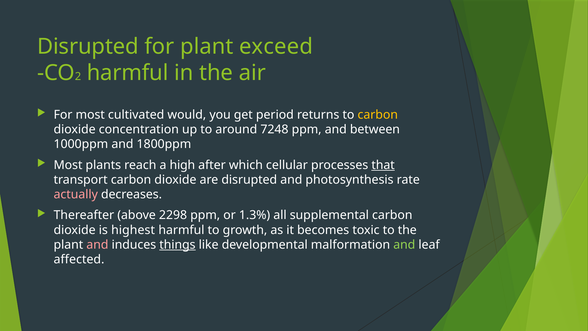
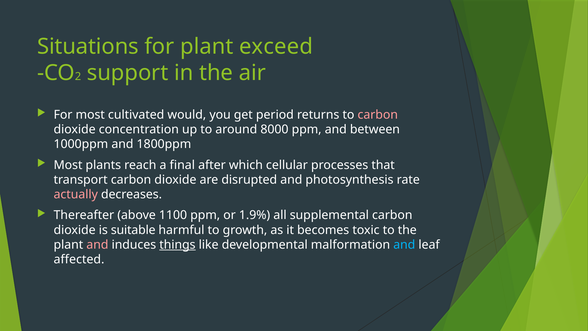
Disrupted: Disrupted -> Situations (88, 46)
harmful: harmful -> support (128, 73)
carbon colour: yellow -> pink (378, 115)
7248: 7248 -> 8000 (274, 129)
high: high -> final (182, 165)
that underline: present -> none (383, 165)
2298: 2298 -> 1100 (173, 215)
1.3%: 1.3% -> 1.9% (255, 215)
highest: highest -> suitable (133, 230)
and colour: light green -> light blue (404, 245)
